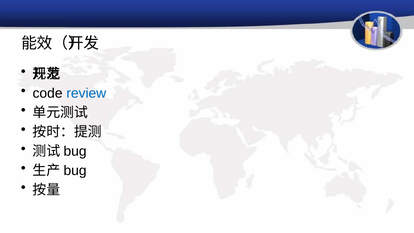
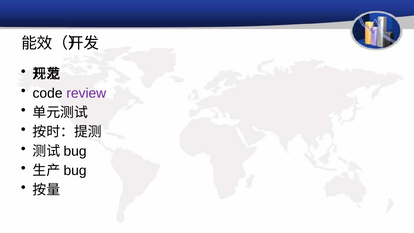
review colour: blue -> purple (86, 93)
